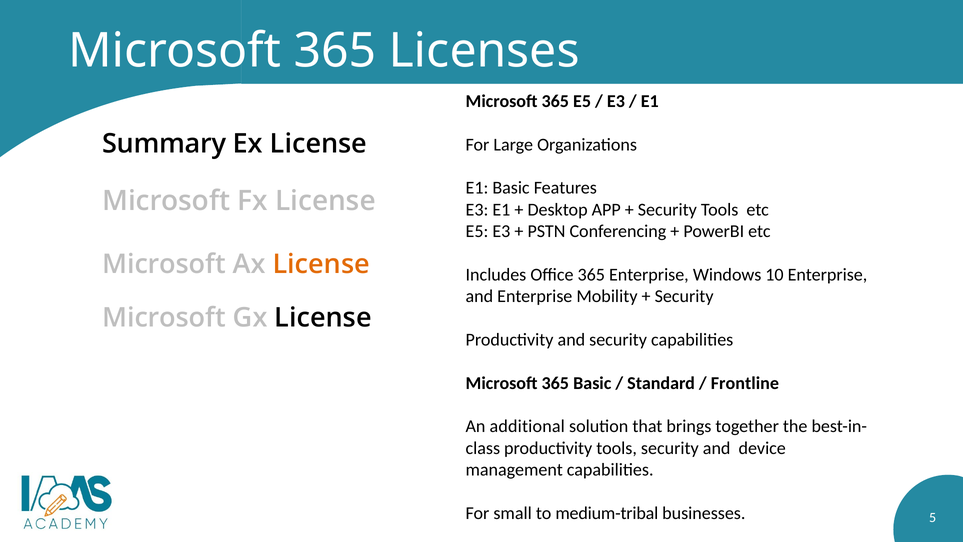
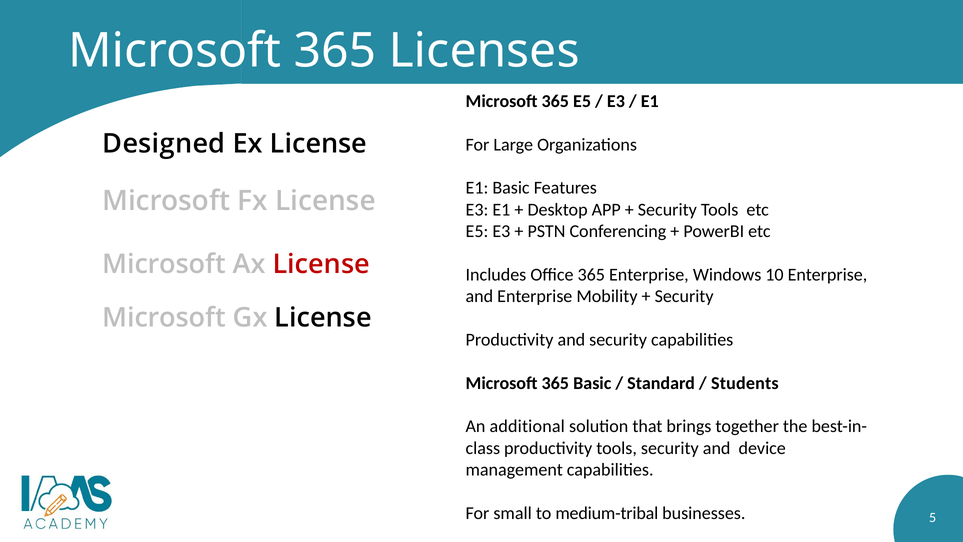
Summary: Summary -> Designed (164, 144)
License colour: orange -> red (321, 264)
Frontline: Frontline -> Students (745, 383)
